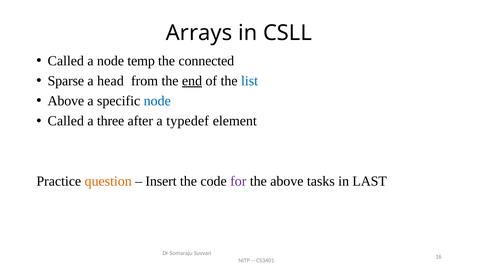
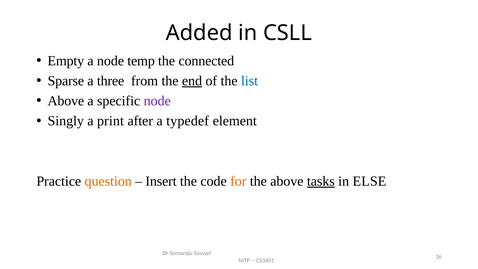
Arrays: Arrays -> Added (199, 33)
Called: Called -> Empty (66, 61)
head: head -> three (111, 81)
node colour: blue -> purple (157, 101)
Called: Called -> Singly (66, 121)
three: three -> print (110, 121)
for colour: purple -> orange (238, 181)
tasks underline: none -> present (321, 181)
LAST: LAST -> ELSE (369, 181)
